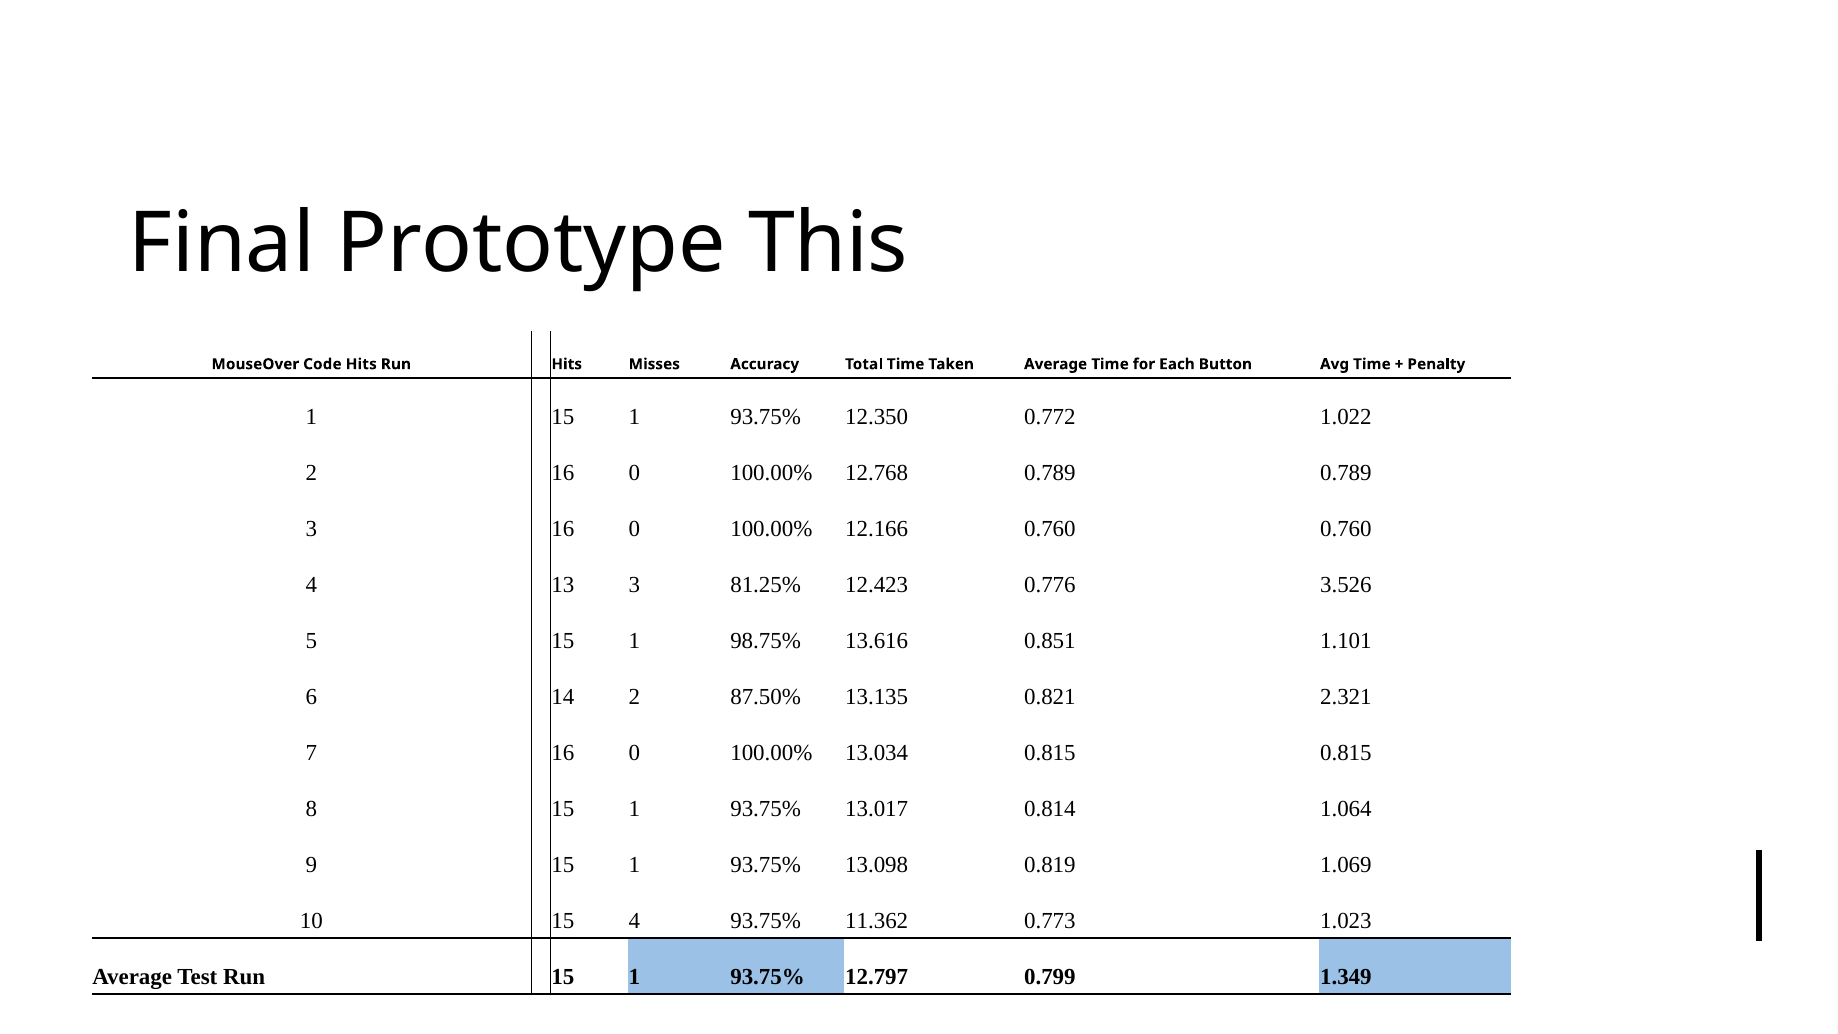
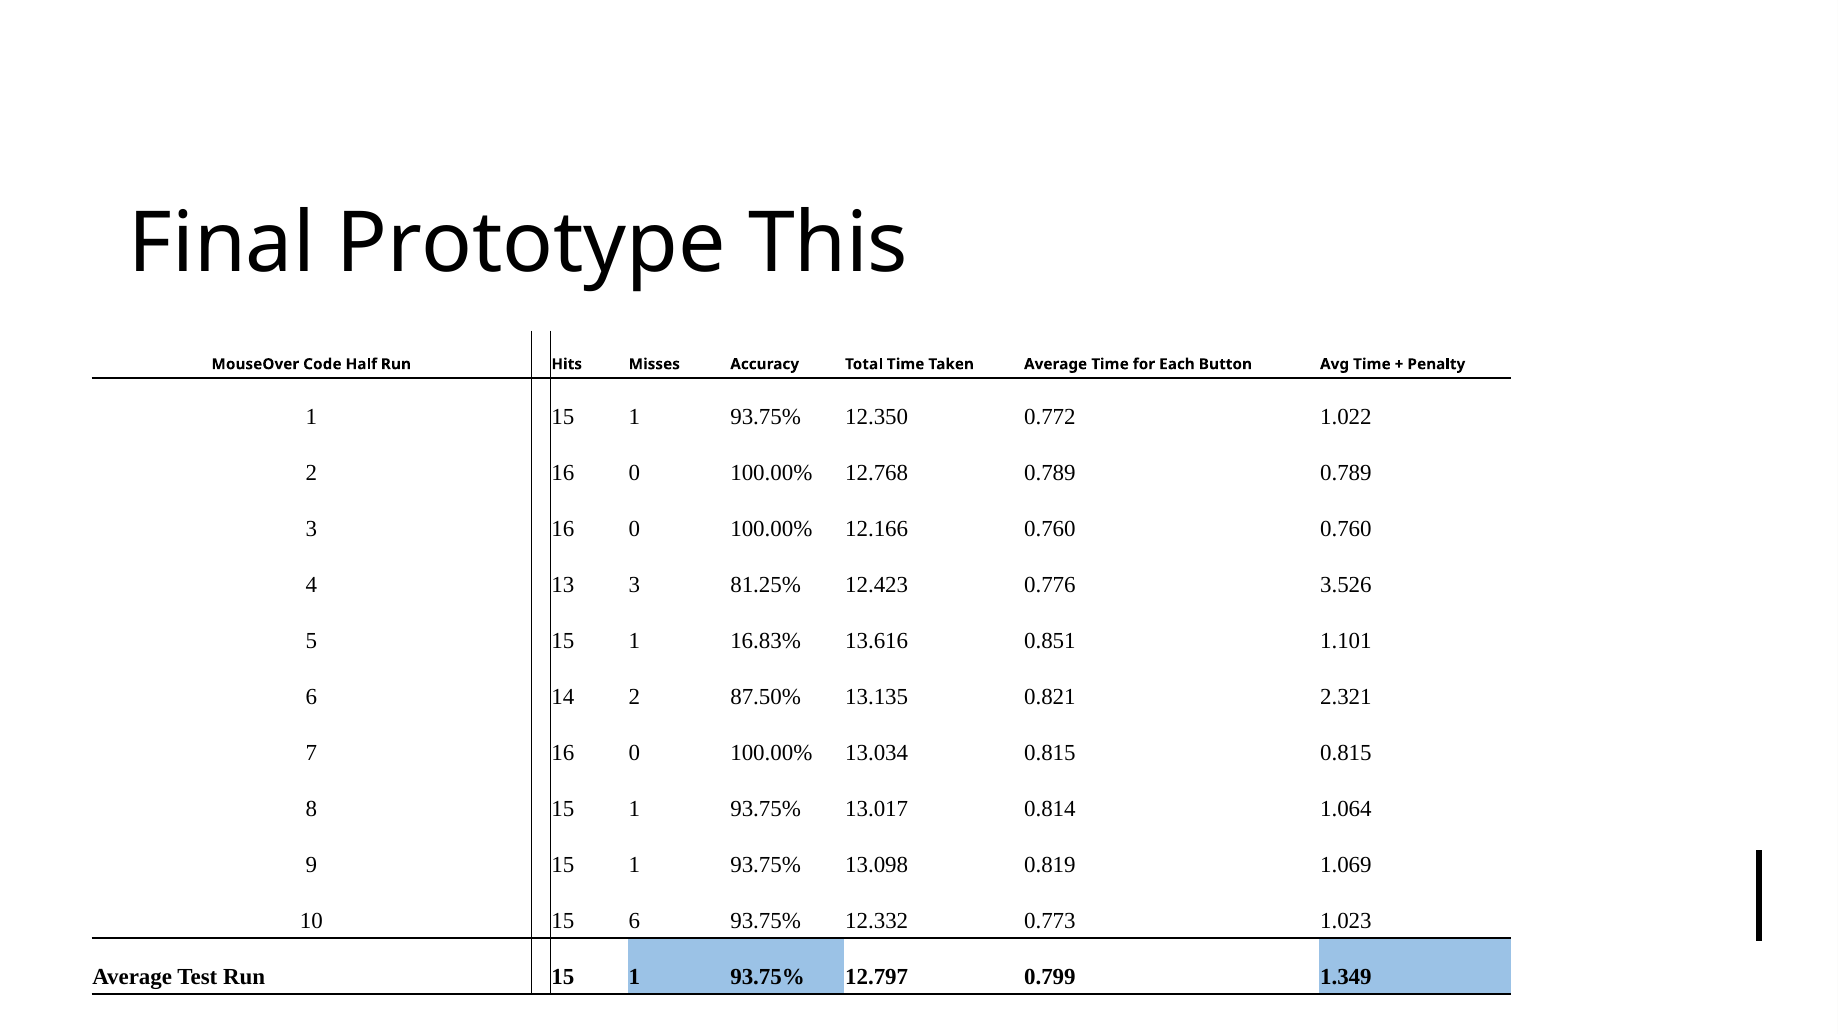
Code Hits: Hits -> Half (361, 364)
98.75%: 98.75% -> 16.83% (766, 641)
15 4: 4 -> 6 (634, 921)
11.362: 11.362 -> 12.332 (877, 921)
